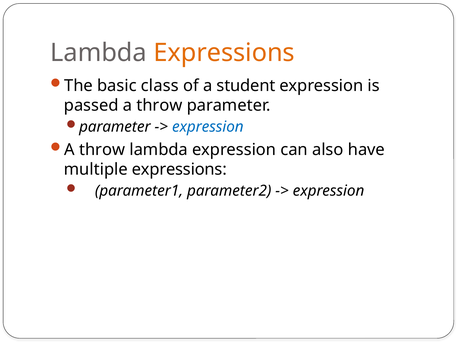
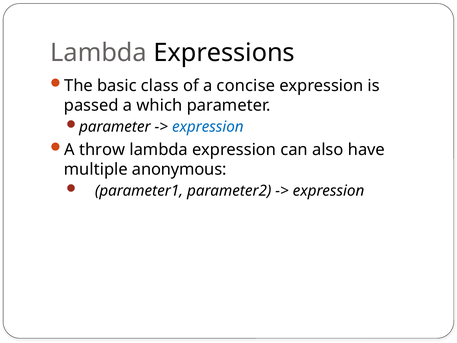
Expressions colour: orange -> black (224, 53)
student: student -> concise (246, 86)
passed a throw: throw -> which (159, 105)
multiple expressions: expressions -> anonymous (179, 169)
